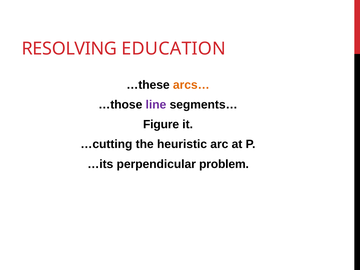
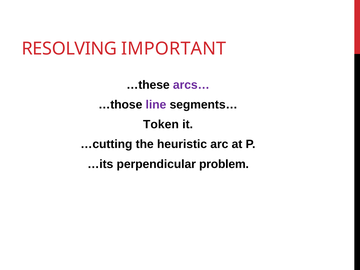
EDUCATION: EDUCATION -> IMPORTANT (174, 49)
arcs… colour: orange -> purple (191, 85)
Figure: Figure -> Token (161, 124)
